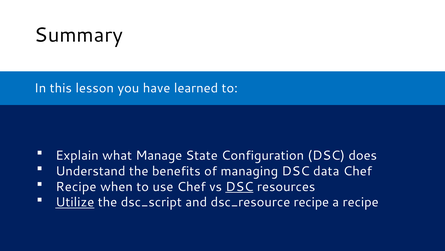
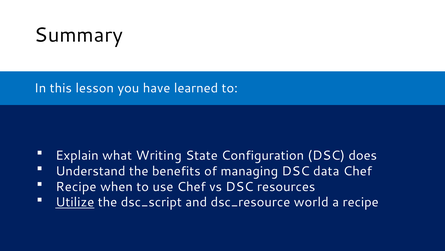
Manage: Manage -> Writing (159, 155)
DSC underline: present -> none (239, 186)
dsc_resource recipe: recipe -> world (311, 202)
